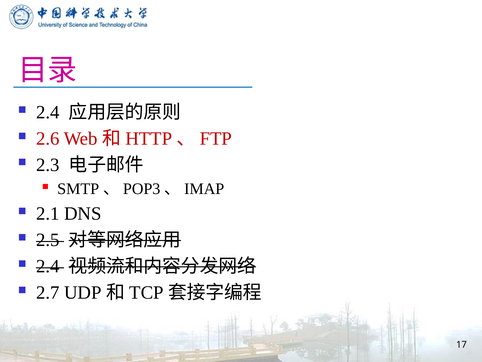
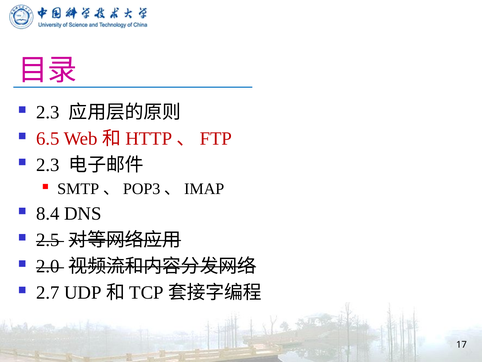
2.4: 2.4 -> 2.3 (48, 112)
2.6: 2.6 -> 6.5 (48, 138)
2.1: 2.1 -> 8.4 (48, 213)
2.4: 2.4 -> 2.0 (48, 266)
